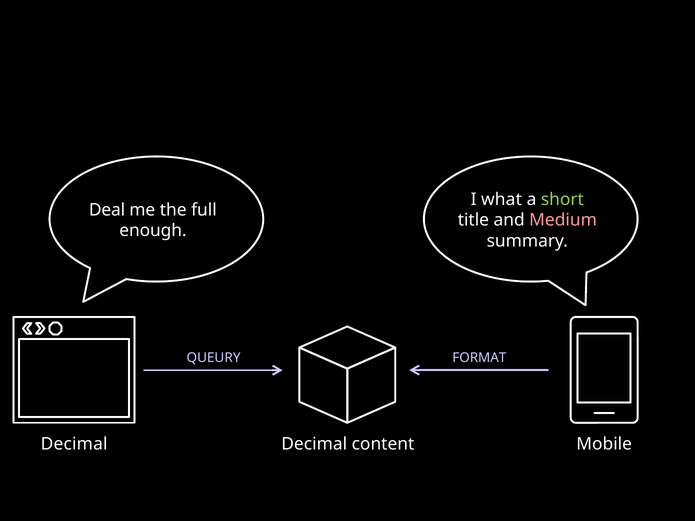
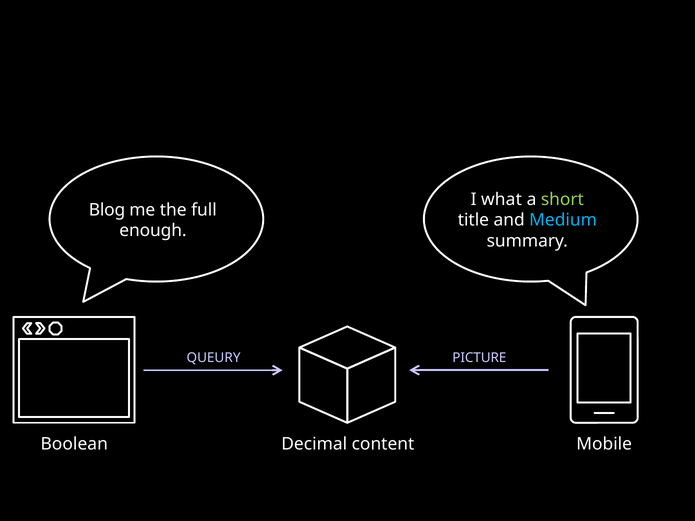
Deal: Deal -> Blog (107, 210)
Medium colour: pink -> light blue (563, 220)
FORMAT: FORMAT -> PICTURE (479, 358)
Decimal: Decimal -> Boolean (74, 444)
